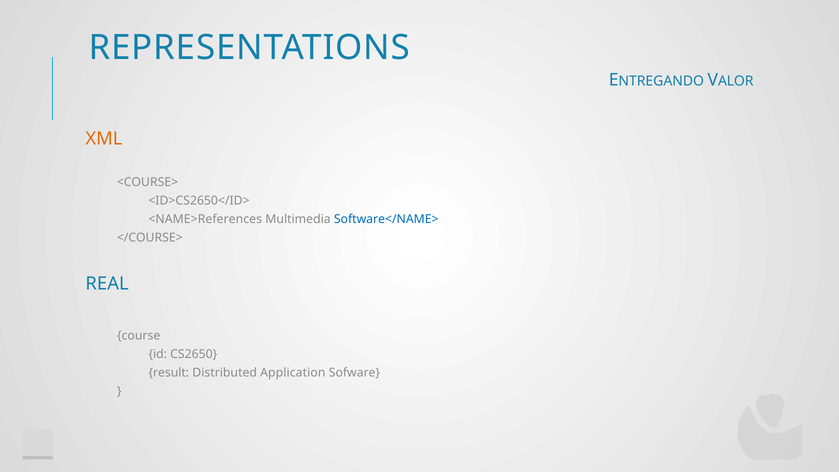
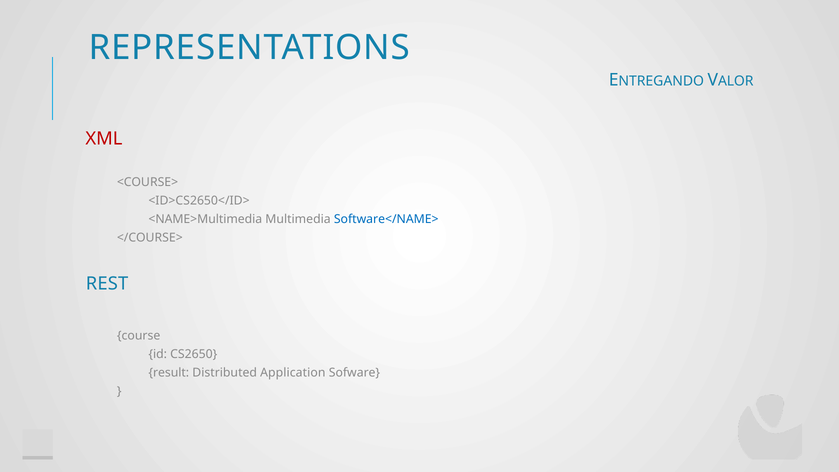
XML colour: orange -> red (104, 138)
<NAME>References: <NAME>References -> <NAME>Multimedia (205, 219)
REAL: REAL -> REST (107, 284)
